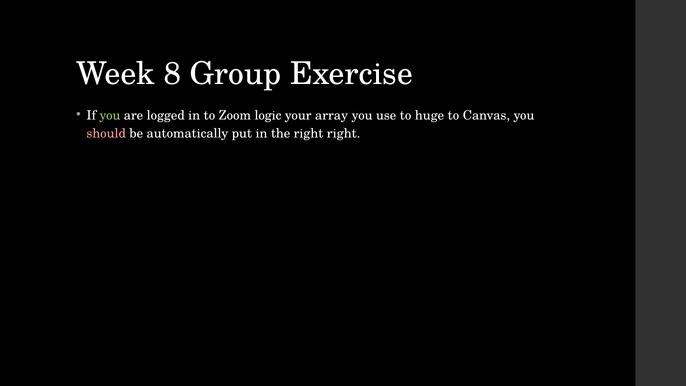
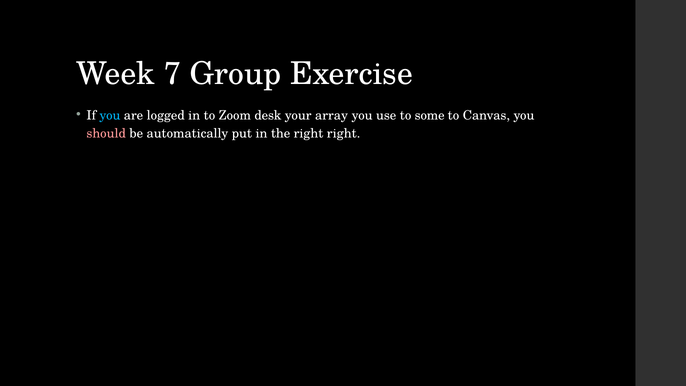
8: 8 -> 7 (172, 74)
you colour: light green -> light blue (110, 116)
logic: logic -> desk (268, 116)
huge: huge -> some (430, 116)
